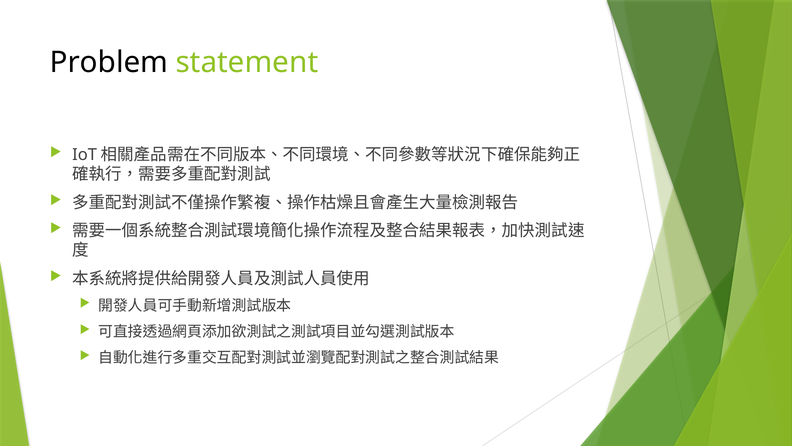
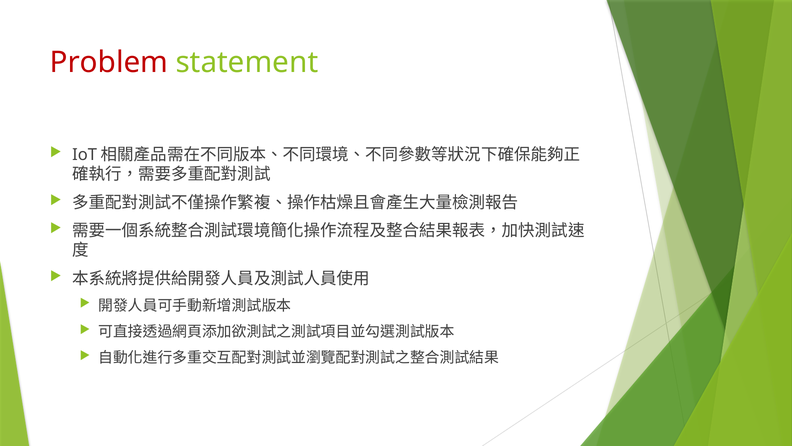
Problem colour: black -> red (109, 62)
